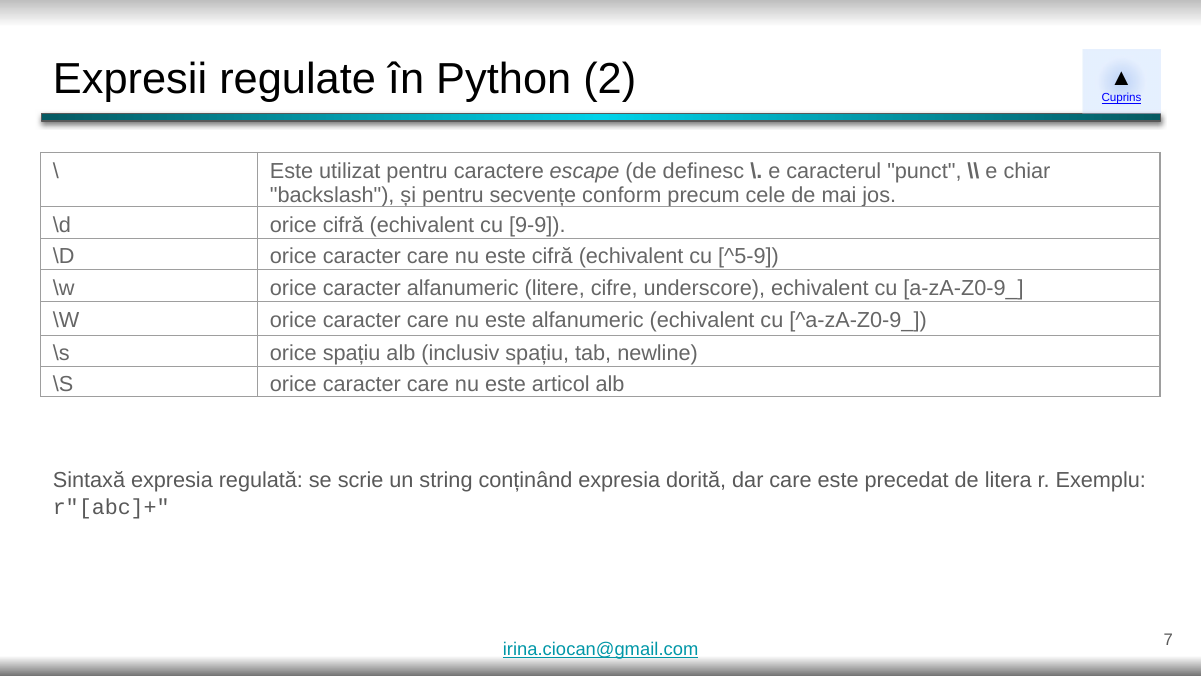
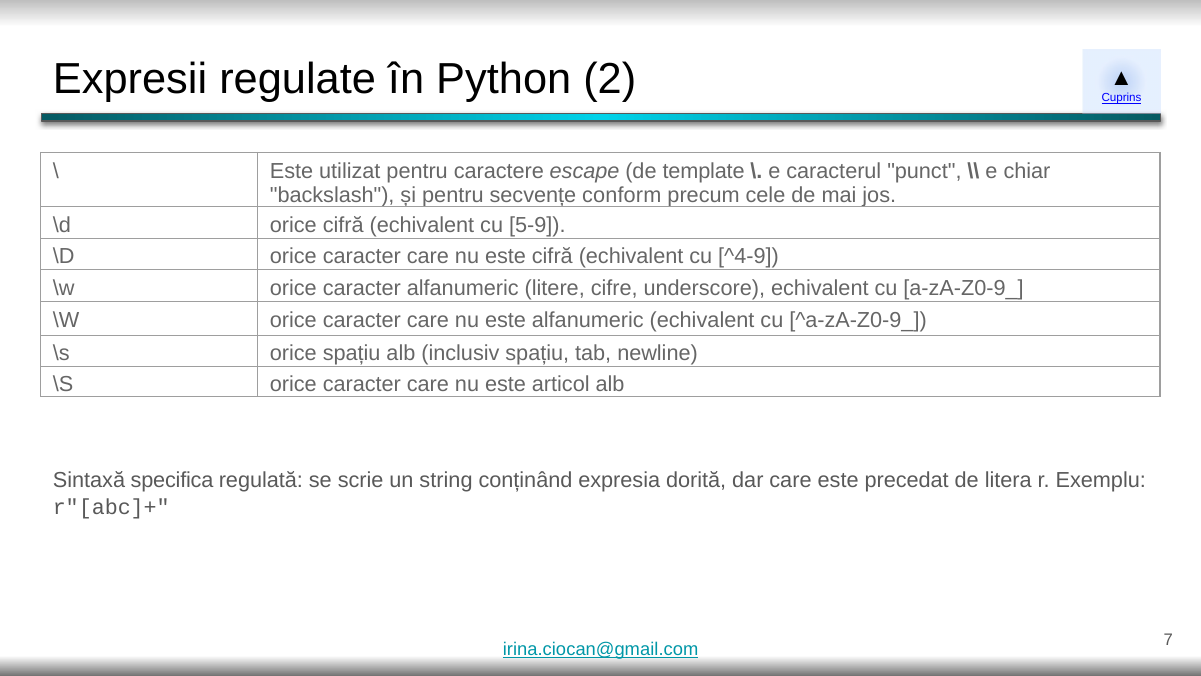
definesc: definesc -> template (704, 171)
9-9: 9-9 -> 5-9 (537, 225)
^5-9: ^5-9 -> ^4-9 (749, 256)
Sintaxă expresia: expresia -> specifica (172, 480)
